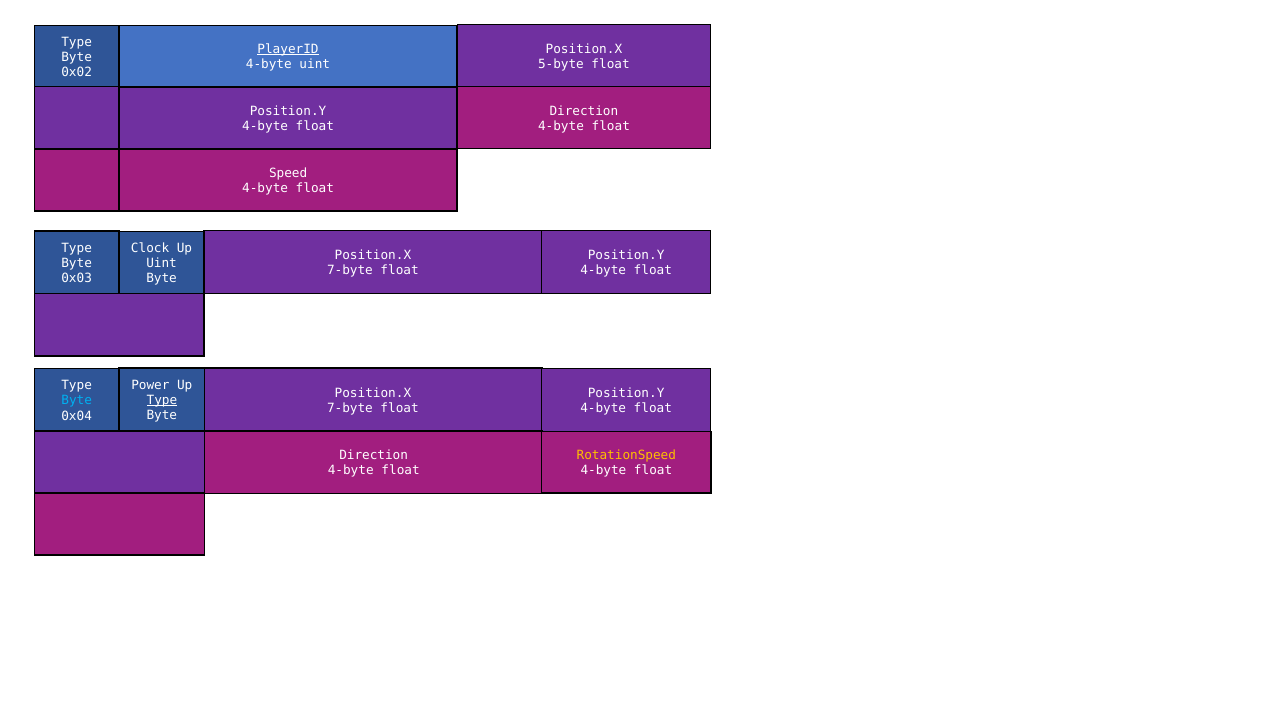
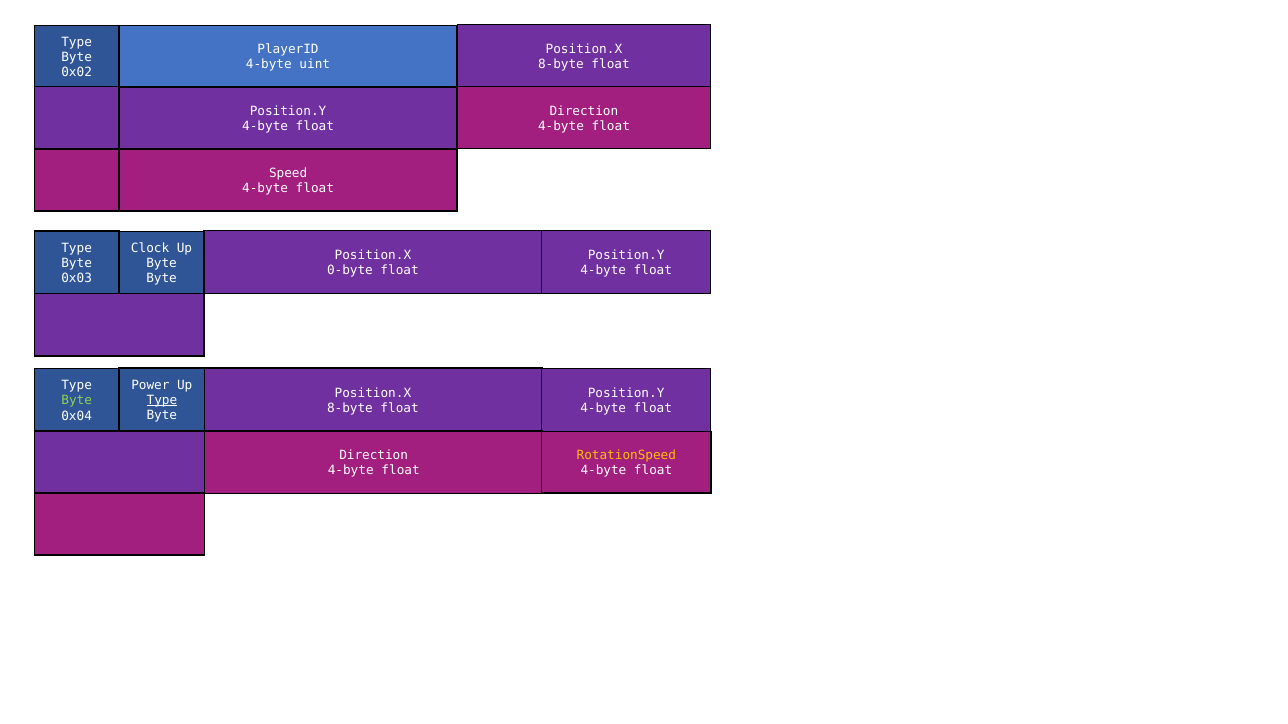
PlayerID underline: present -> none (288, 49)
5-byte: 5-byte -> 8-byte (561, 64)
Uint: Uint -> Byte (162, 263)
7-byte: 7-byte -> 0-byte (350, 271)
Byte colour: light blue -> light green (77, 401)
7-byte: 7-byte -> 8-byte (350, 409)
